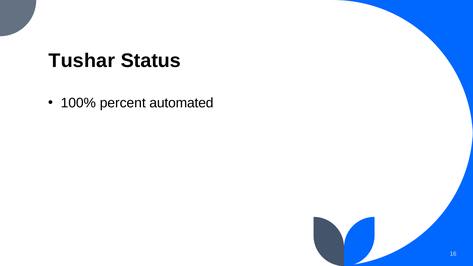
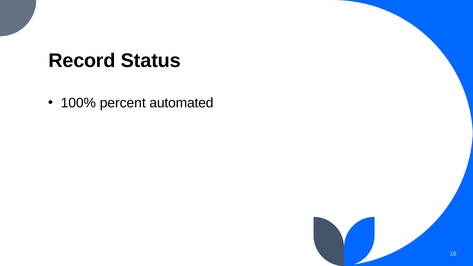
Tushar: Tushar -> Record (82, 61)
